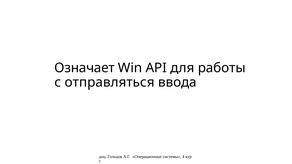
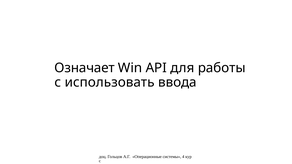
отправляться: отправляться -> использовать (110, 82)
